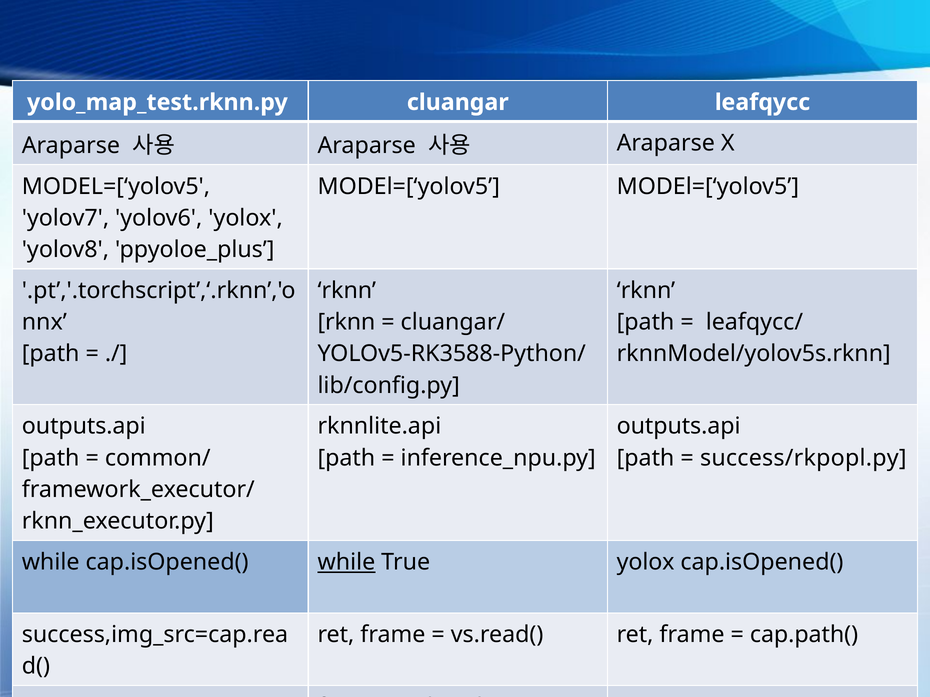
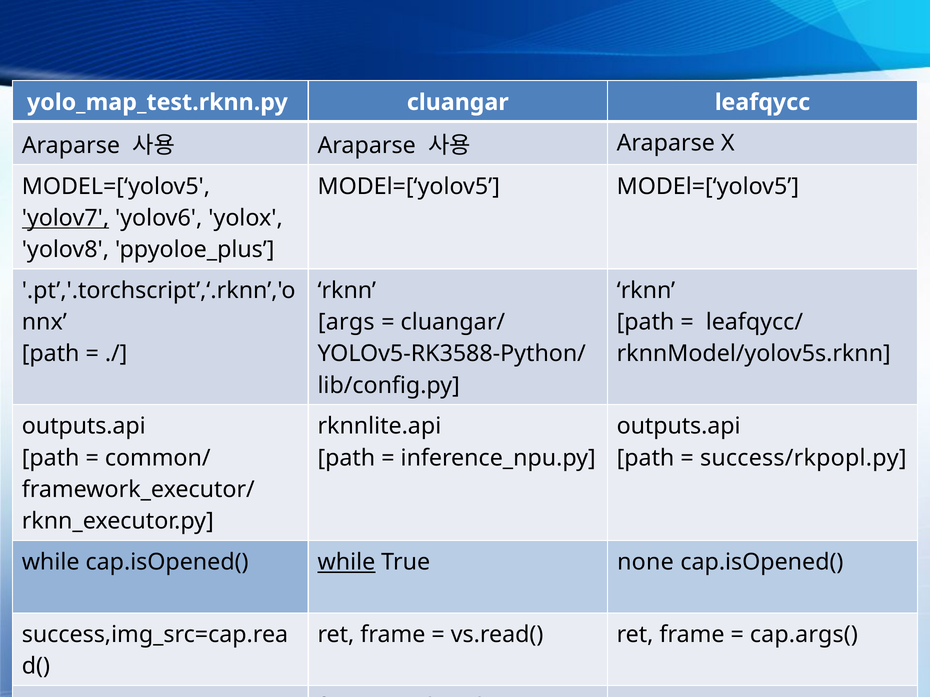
yolov7 underline: none -> present (65, 218)
rknn: rknn -> args (346, 322)
True yolox: yolox -> none (645, 562)
cap.path(: cap.path( -> cap.args( (804, 635)
